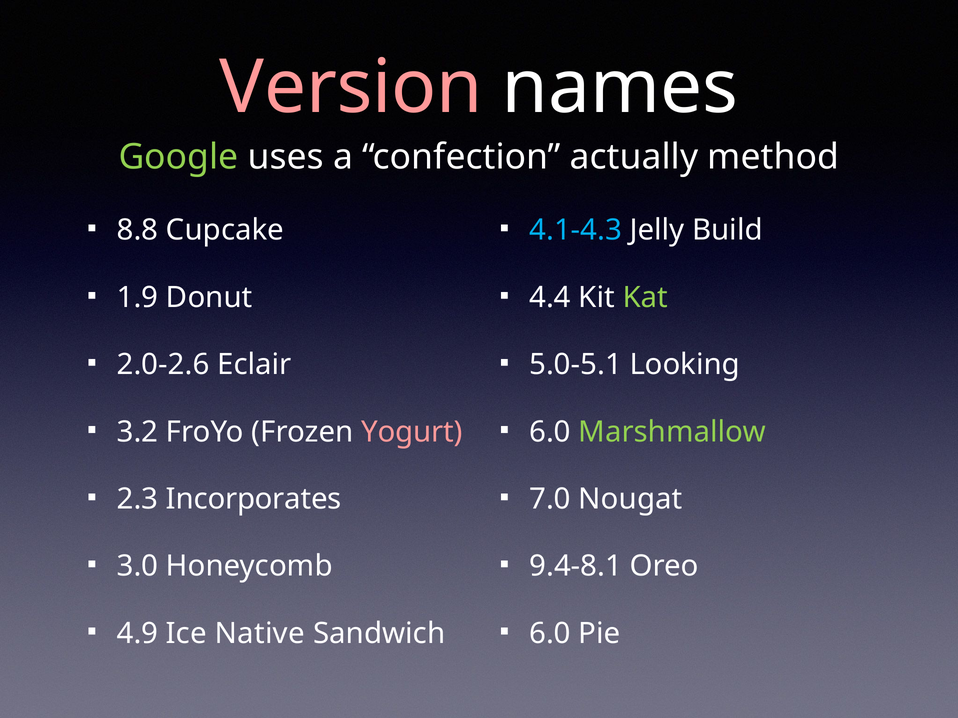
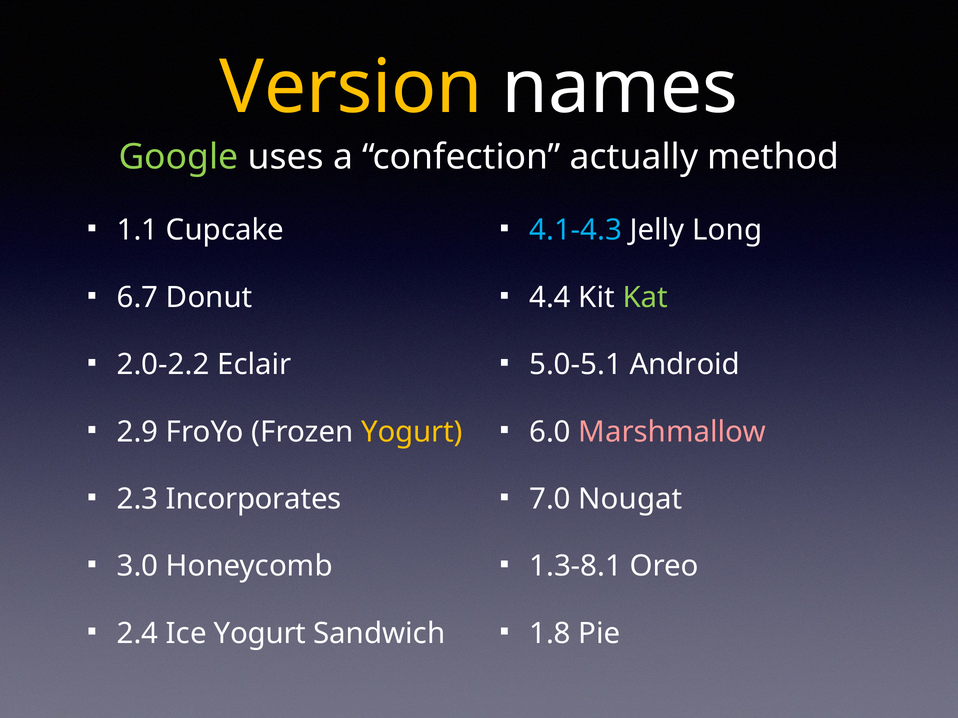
Version colour: pink -> yellow (351, 88)
8.8: 8.8 -> 1.1 (138, 230)
Build: Build -> Long (727, 230)
1.9: 1.9 -> 6.7 (138, 298)
2.0-2.6: 2.0-2.6 -> 2.0-2.2 (163, 365)
Looking: Looking -> Android (685, 365)
3.2: 3.2 -> 2.9 (138, 432)
Yogurt colour: pink -> yellow (412, 432)
Marshmallow colour: light green -> pink (672, 432)
9.4-8.1: 9.4-8.1 -> 1.3-8.1 (576, 567)
4.9: 4.9 -> 2.4 (138, 634)
Ice Native: Native -> Yogurt (260, 634)
6.0: 6.0 -> 1.8 (550, 634)
